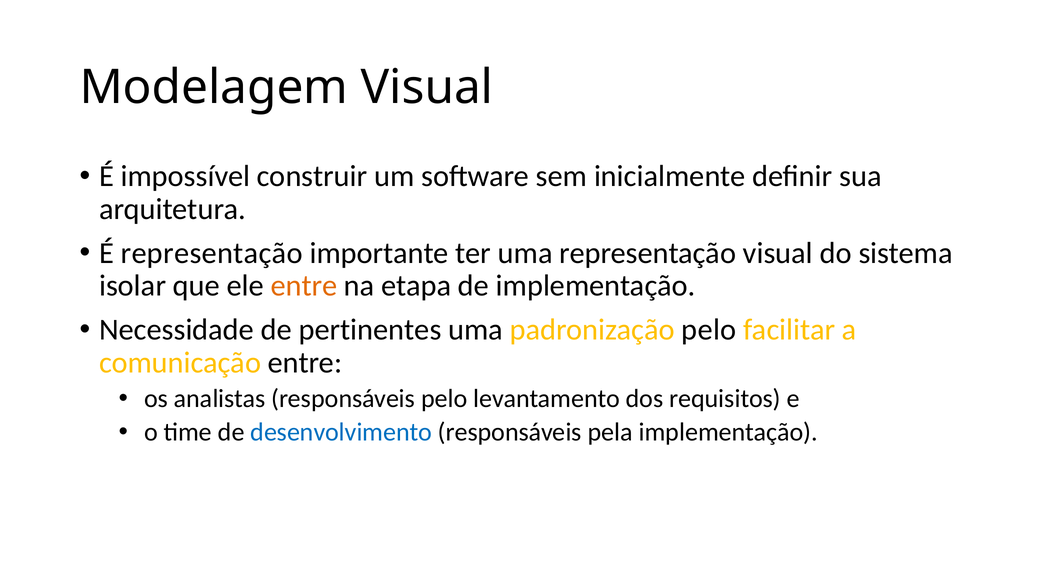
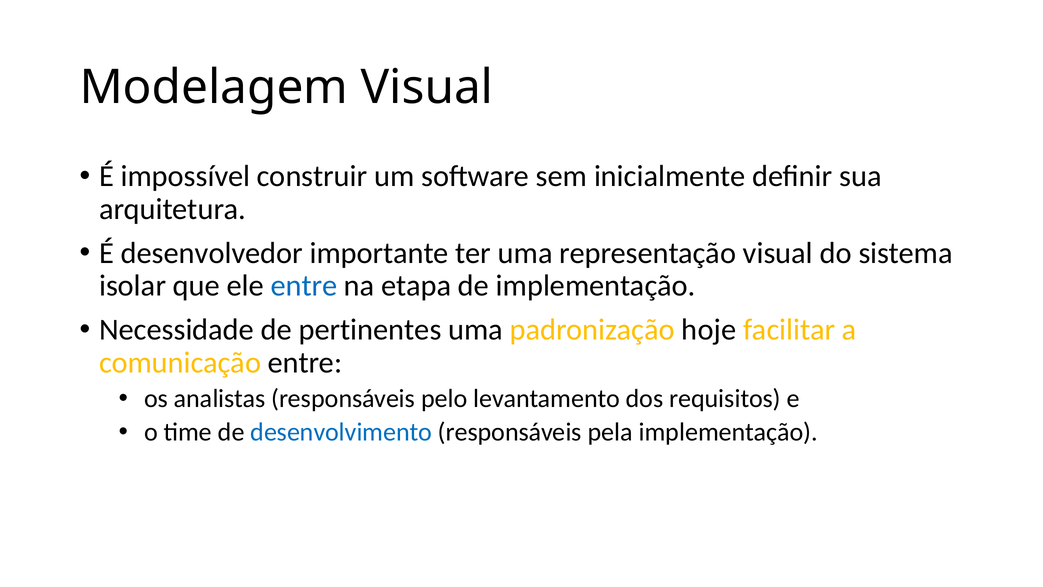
É representação: representação -> desenvolvedor (212, 253)
entre colour: orange -> blue (304, 286)
padronização pelo: pelo -> hoje (709, 330)
